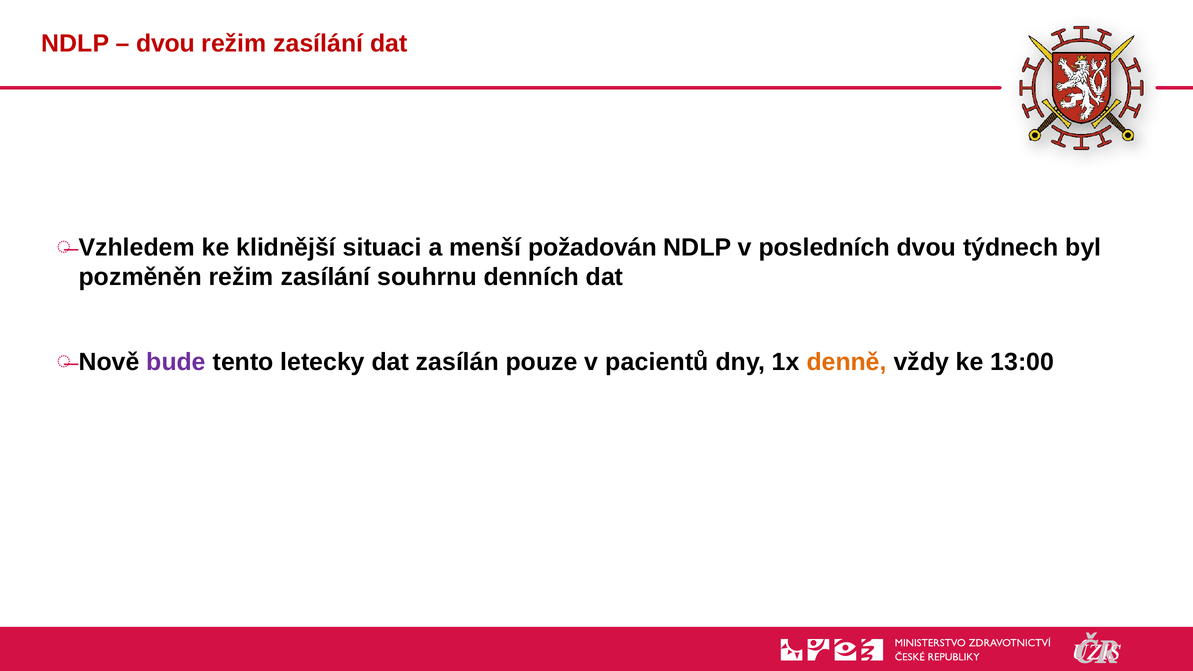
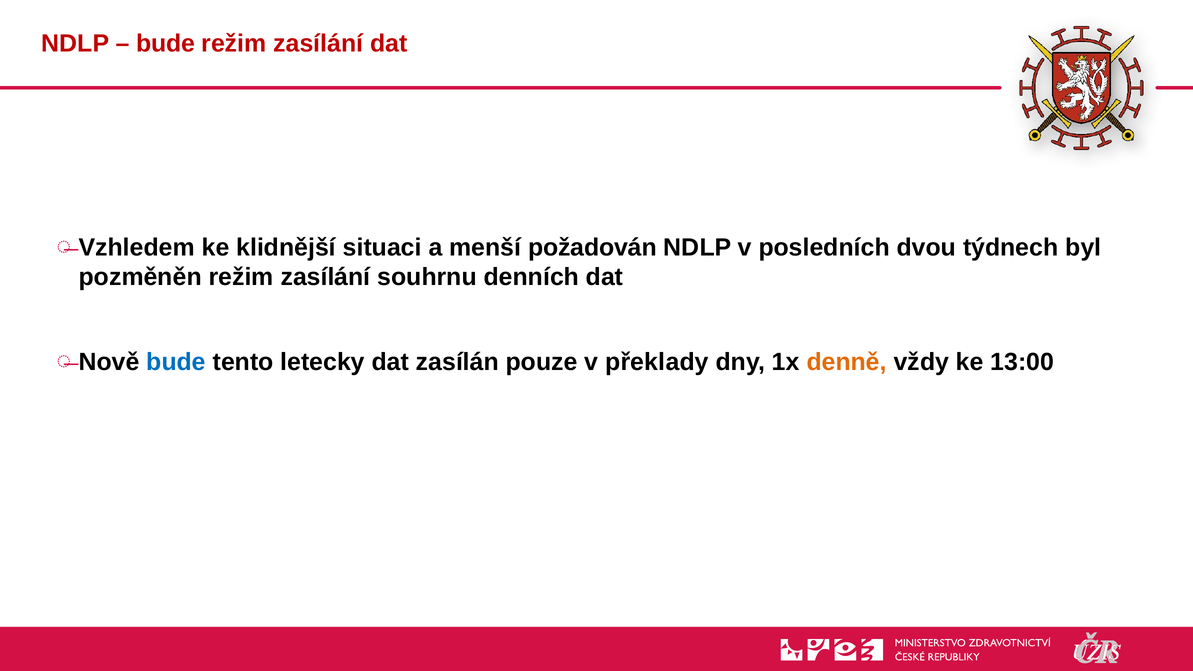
dvou: dvou -> bude (166, 44)
bude colour: purple -> blue (176, 362)
pacientů: pacientů -> překlady (657, 362)
